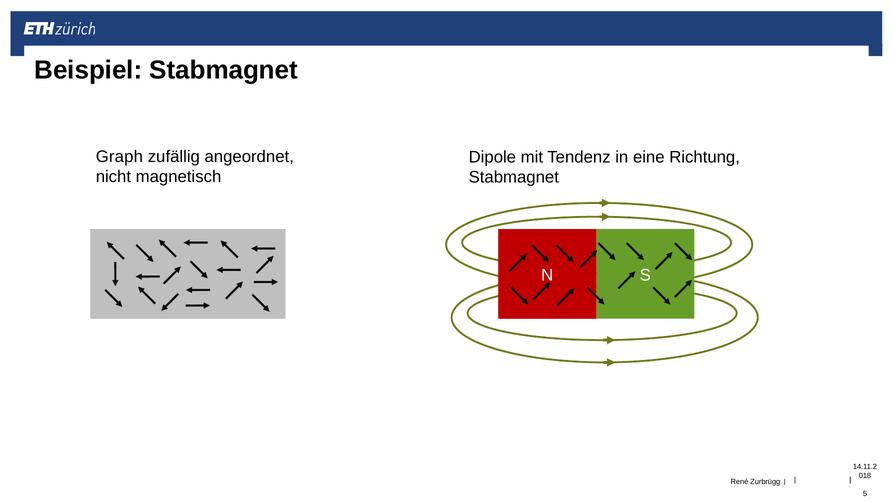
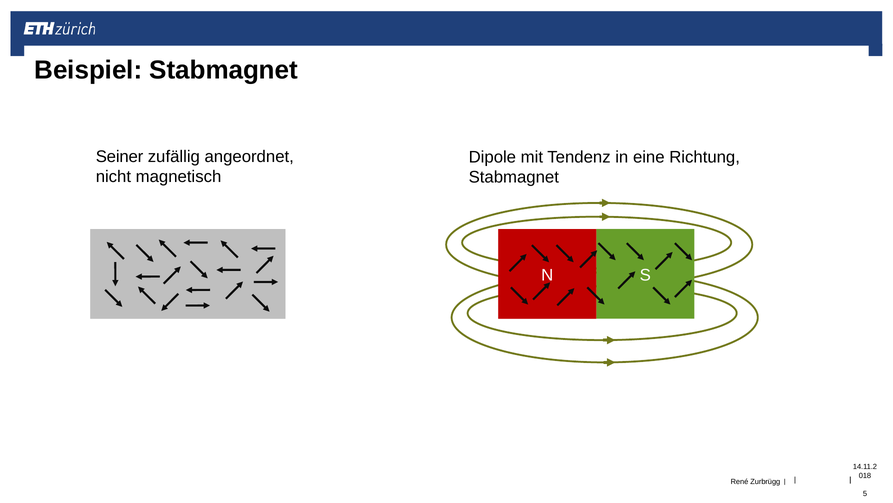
Graph: Graph -> Seiner (120, 157)
